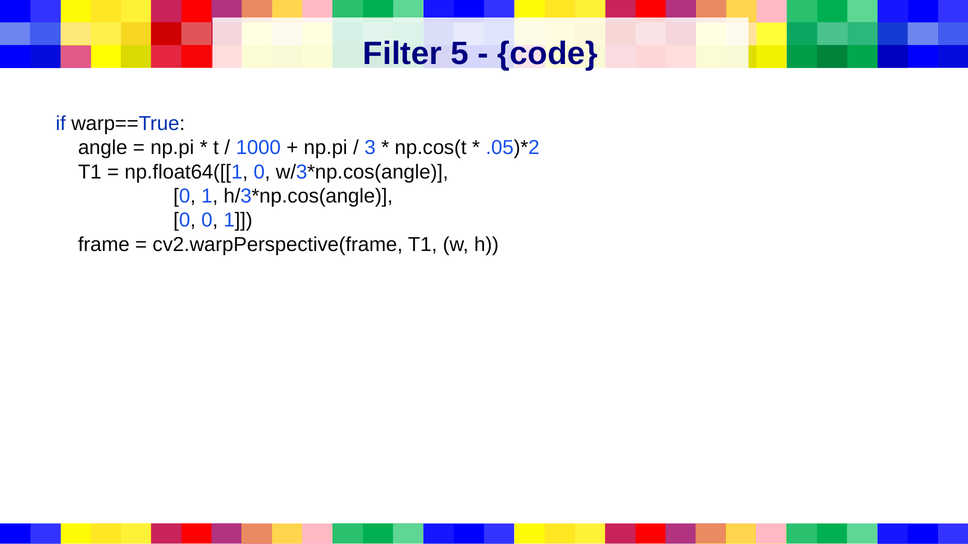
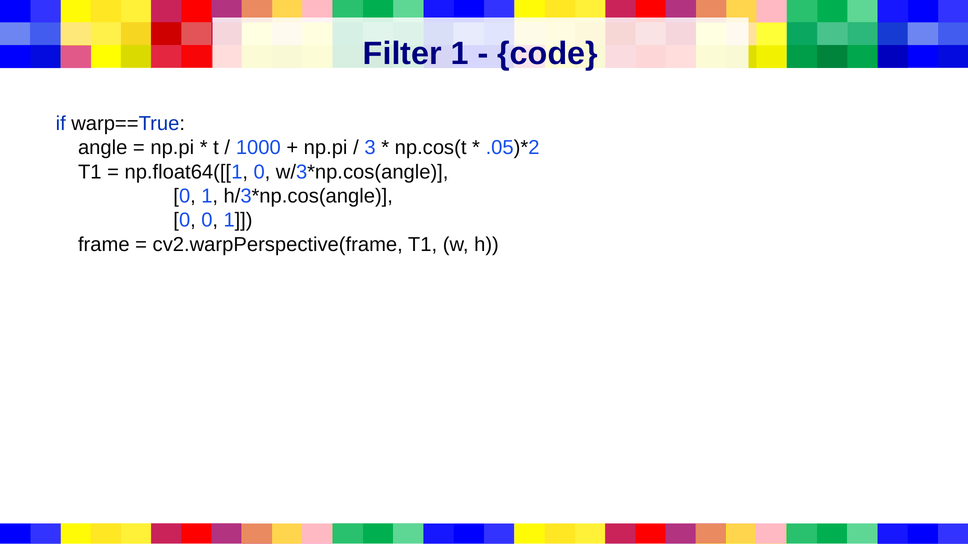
Filter 5: 5 -> 1 (460, 54)
